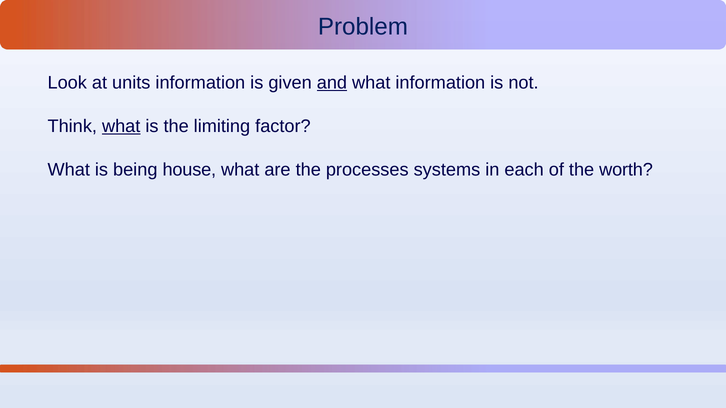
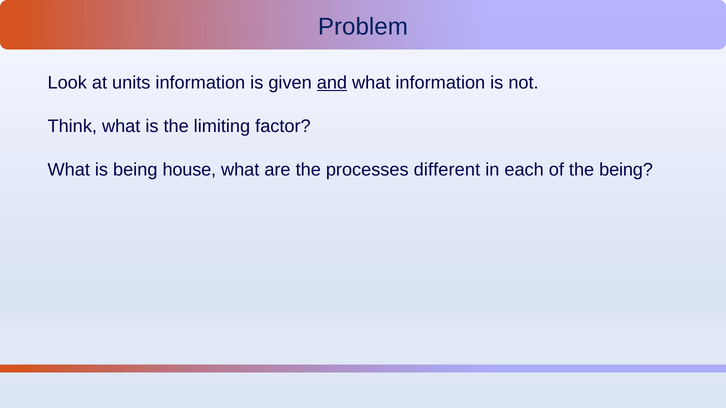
what underline: present -> none (121, 126)
systems: systems -> different (447, 170)
the worth: worth -> being (626, 170)
